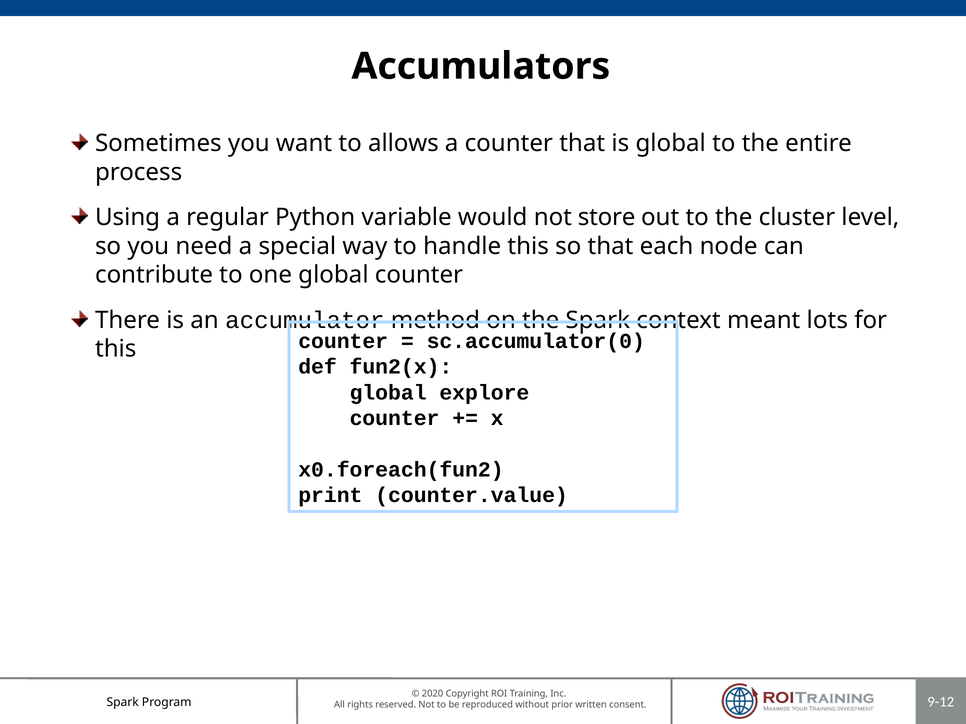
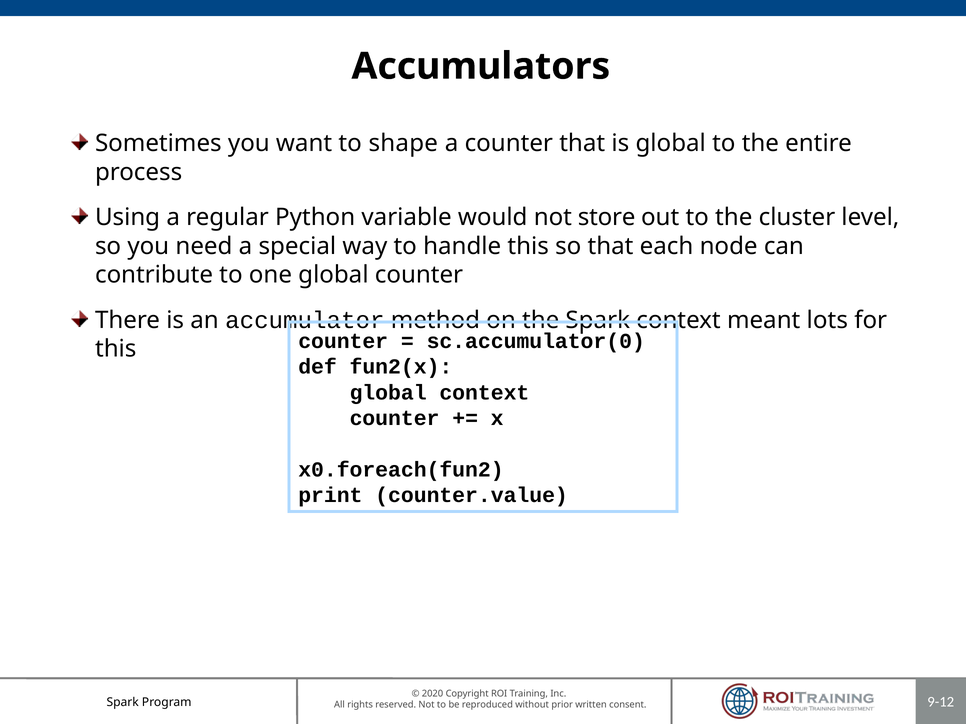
allows: allows -> shape (403, 143)
global explore: explore -> context (484, 393)
